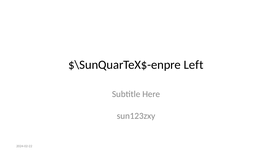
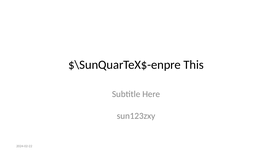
Left: Left -> This (194, 65)
